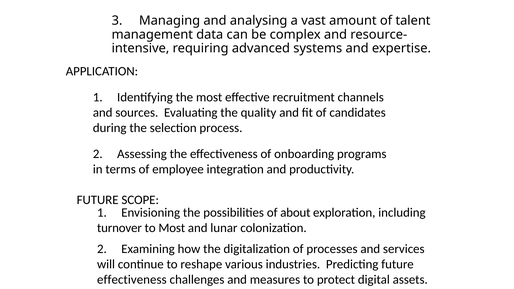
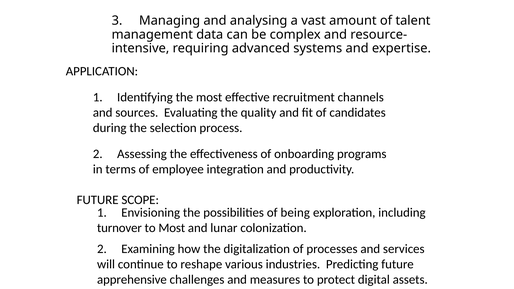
about: about -> being (295, 213)
effectiveness: effectiveness -> apprehensive (132, 280)
